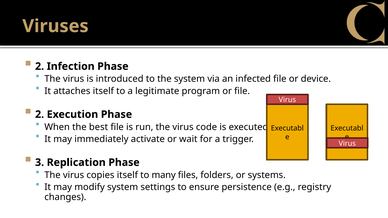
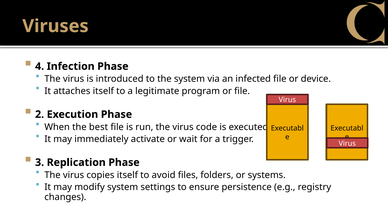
2: 2 -> 4 (40, 66)
many: many -> avoid (164, 175)
